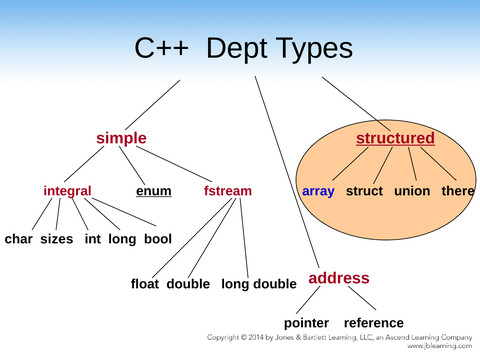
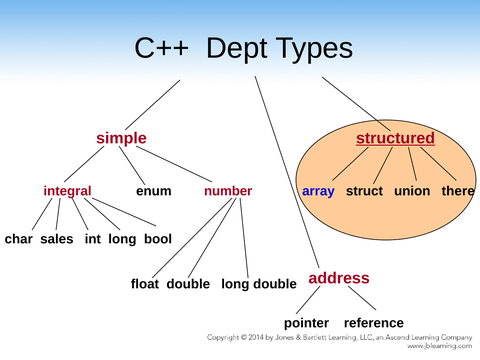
enum underline: present -> none (154, 191)
fstream: fstream -> number (228, 191)
sizes: sizes -> sales (57, 239)
